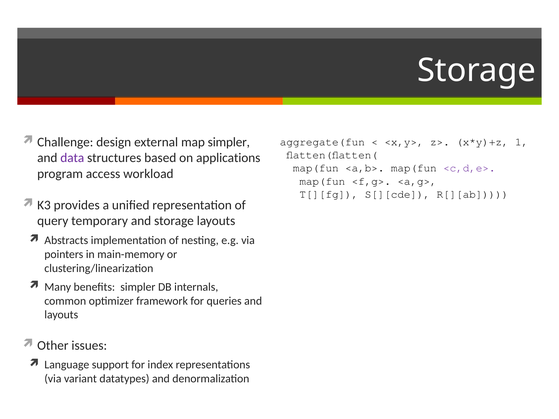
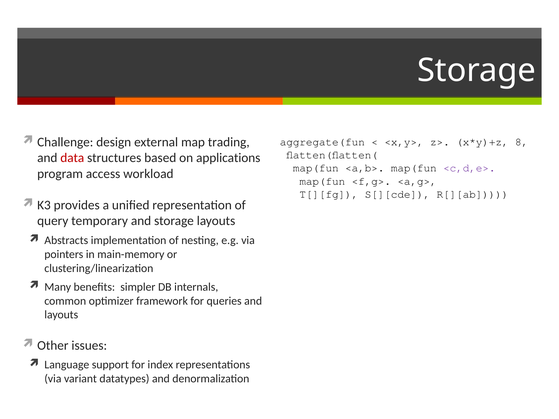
map simpler: simpler -> trading (229, 142)
1: 1 -> 8 (522, 142)
data colour: purple -> red (72, 158)
